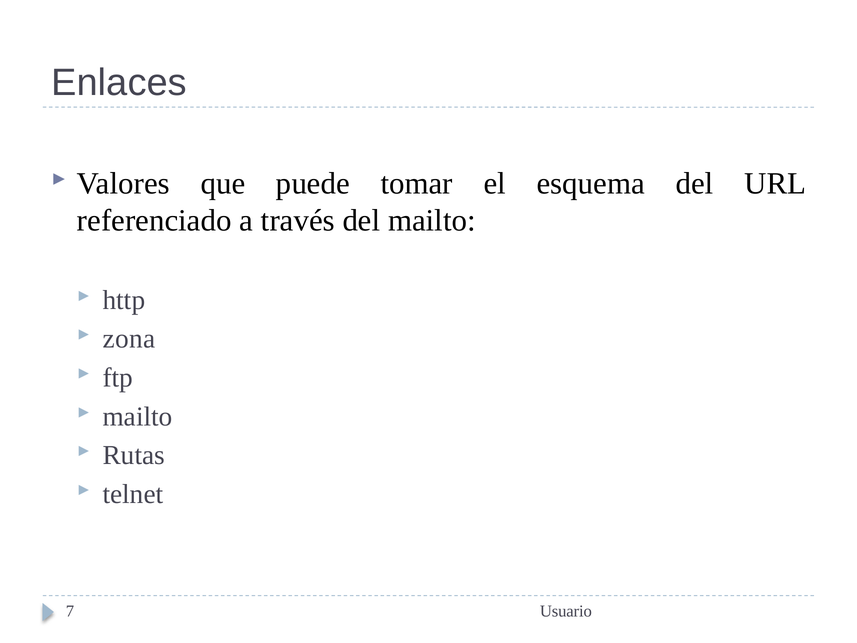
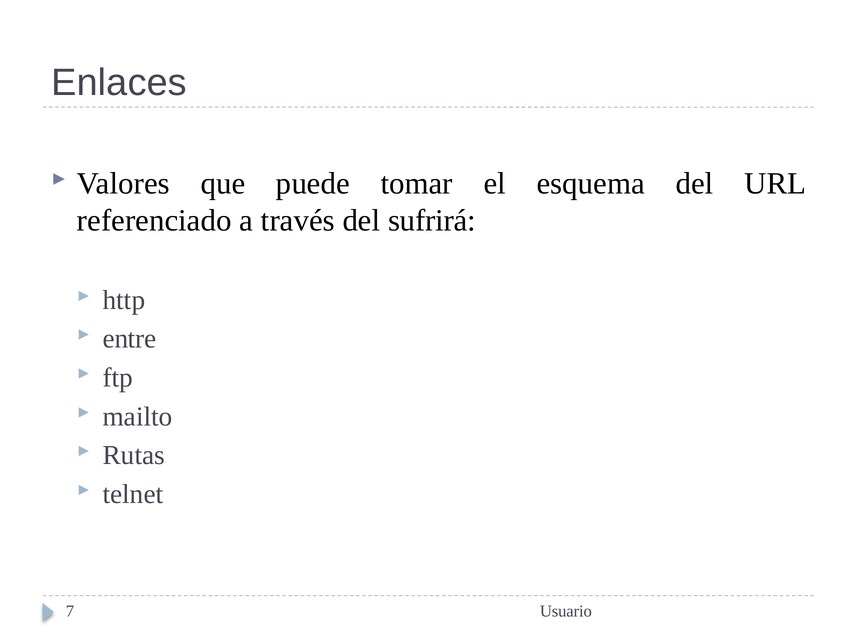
del mailto: mailto -> sufrirá (432, 221)
zona: zona -> entre (129, 339)
